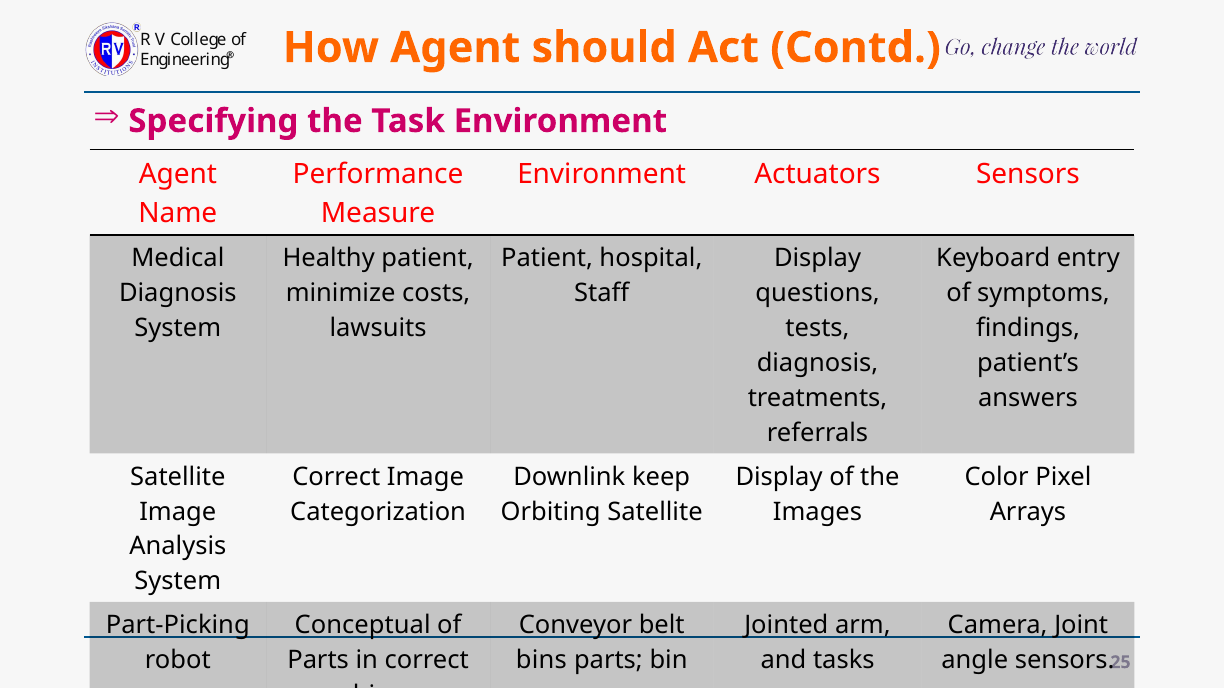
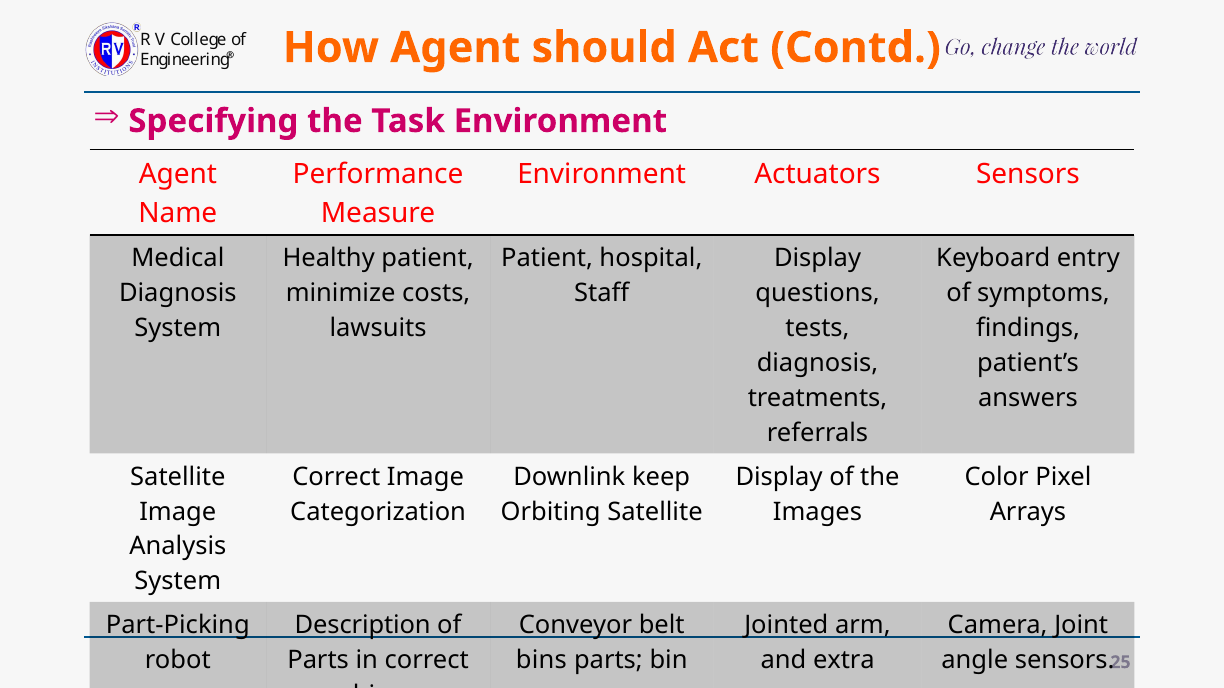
Conceptual: Conceptual -> Description (363, 626)
tasks: tasks -> extra (844, 661)
